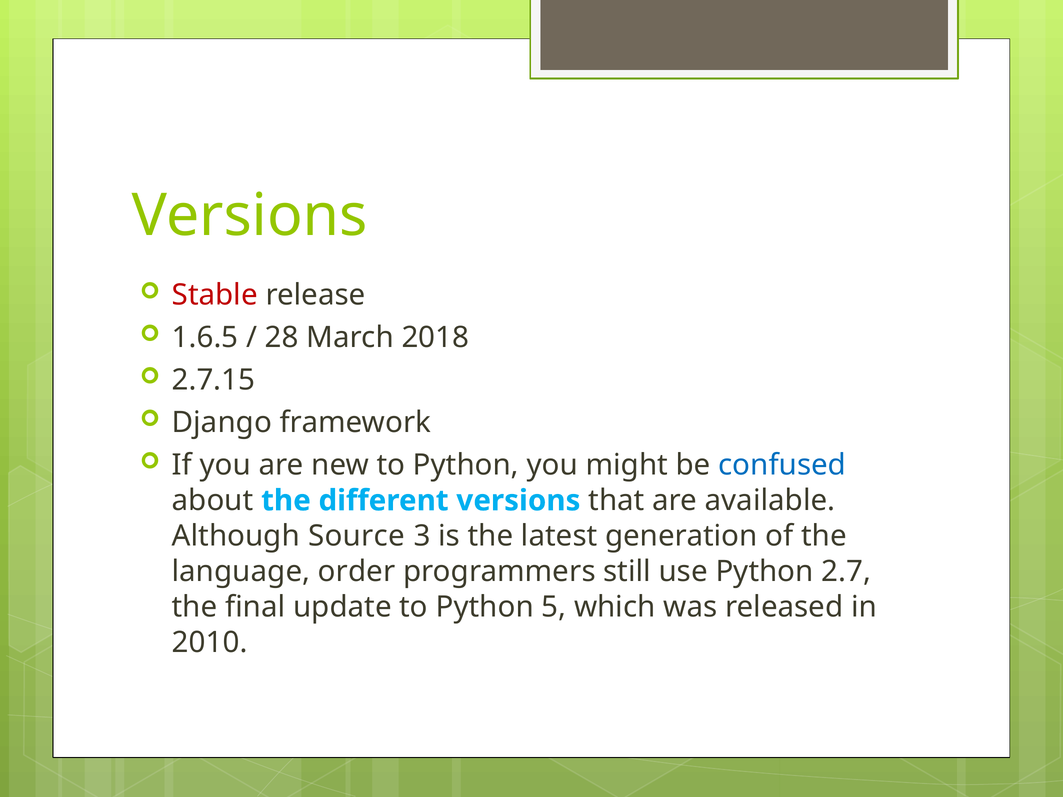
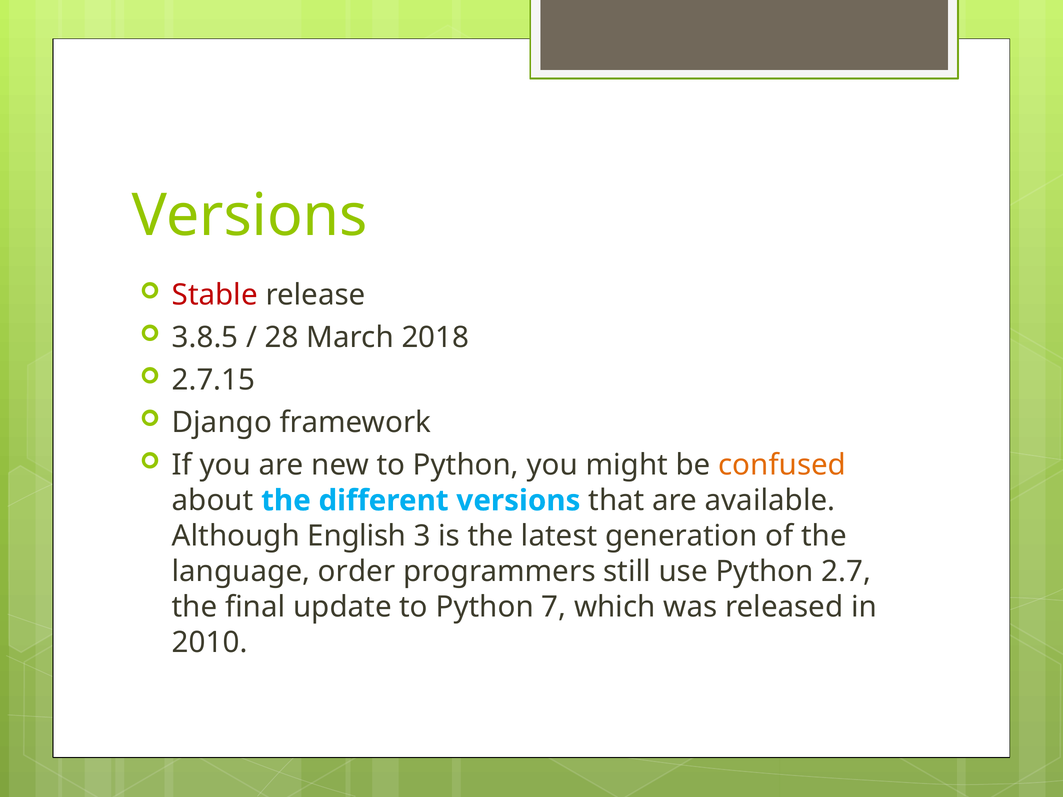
1.6.5: 1.6.5 -> 3.8.5 (205, 338)
confused colour: blue -> orange (782, 465)
Source: Source -> English (357, 536)
5: 5 -> 7 (554, 607)
